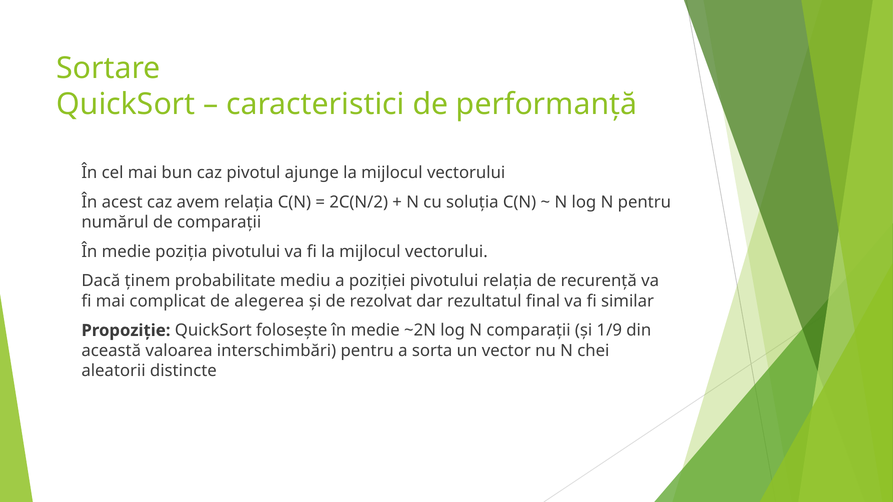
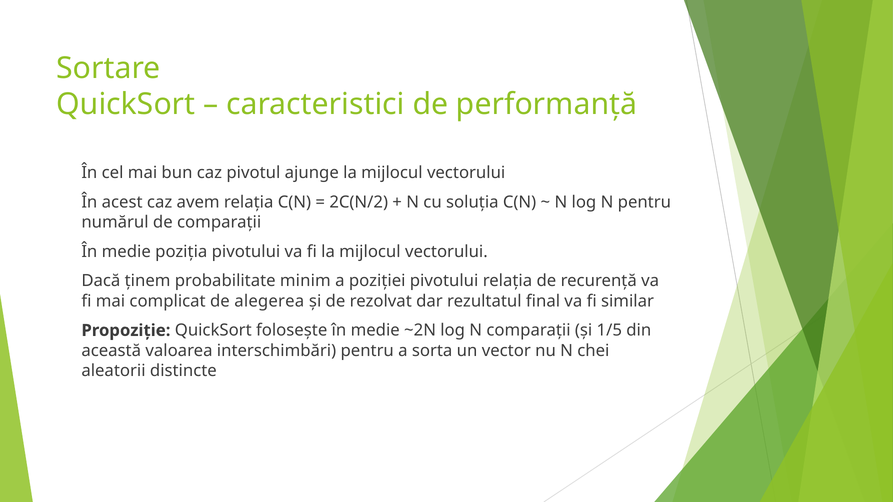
mediu: mediu -> minim (305, 281)
1/9: 1/9 -> 1/5 (609, 331)
